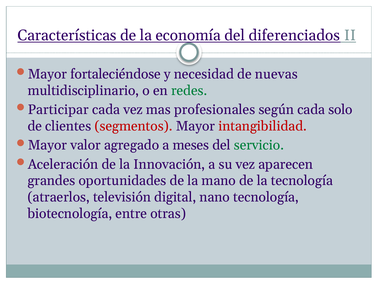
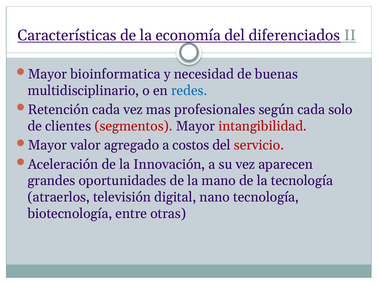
fortaleciéndose: fortaleciéndose -> bioinformatica (115, 74)
nuevas: nuevas -> buenas (276, 74)
redes colour: green -> blue (189, 90)
Participar: Participar -> Retención (58, 109)
meses: meses -> costos (191, 145)
servicio colour: green -> red (259, 145)
